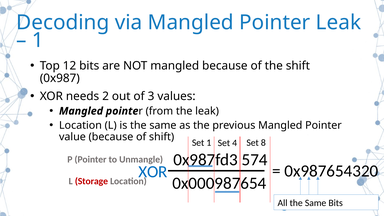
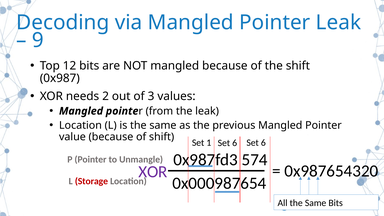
1: 1 -> 9 (38, 40)
1 Set 4: 4 -> 6 (235, 143)
8: 8 -> 6 (263, 143)
XOR colour: blue -> purple (153, 172)
